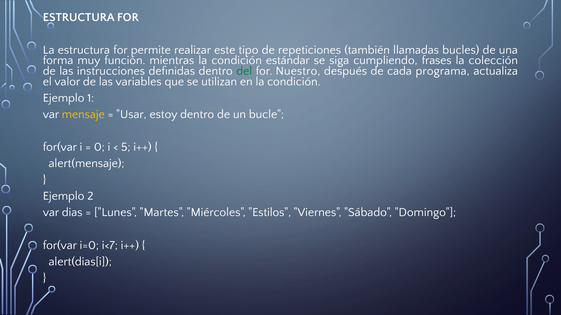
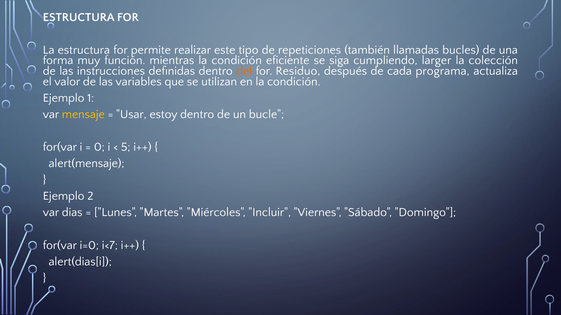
estándar: estándar -> eficiente (288, 60)
frases: frases -> larger (437, 60)
del colour: green -> orange (244, 71)
Nuestro: Nuestro -> Residuo (298, 71)
Estilos: Estilos -> Incluir (270, 213)
